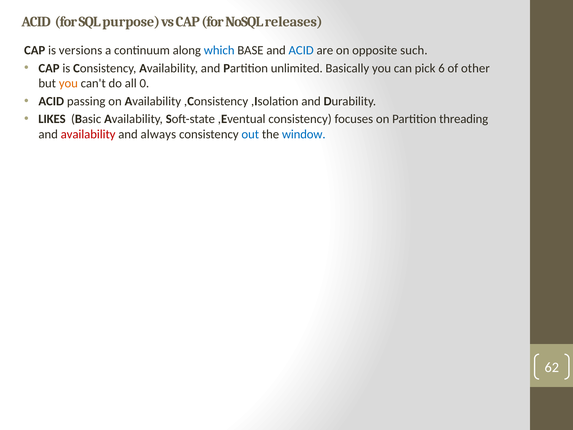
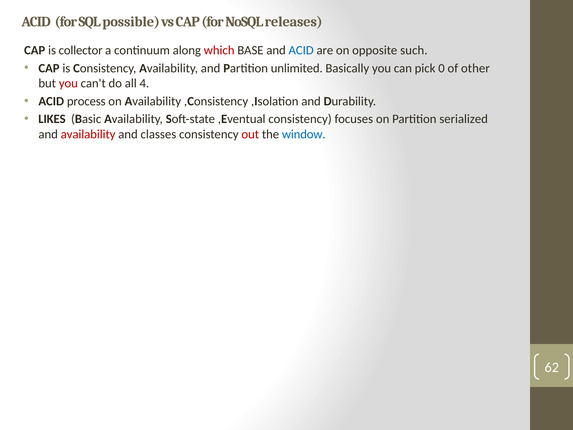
purpose: purpose -> possible (131, 22)
versions: versions -> collector (81, 50)
which colour: blue -> red (219, 50)
6: 6 -> 0 (442, 68)
you colour: orange -> red (68, 83)
0: 0 -> 4 (144, 83)
passing: passing -> process (86, 101)
threading: threading -> serialized (464, 119)
always: always -> classes (158, 134)
out colour: blue -> red (250, 134)
